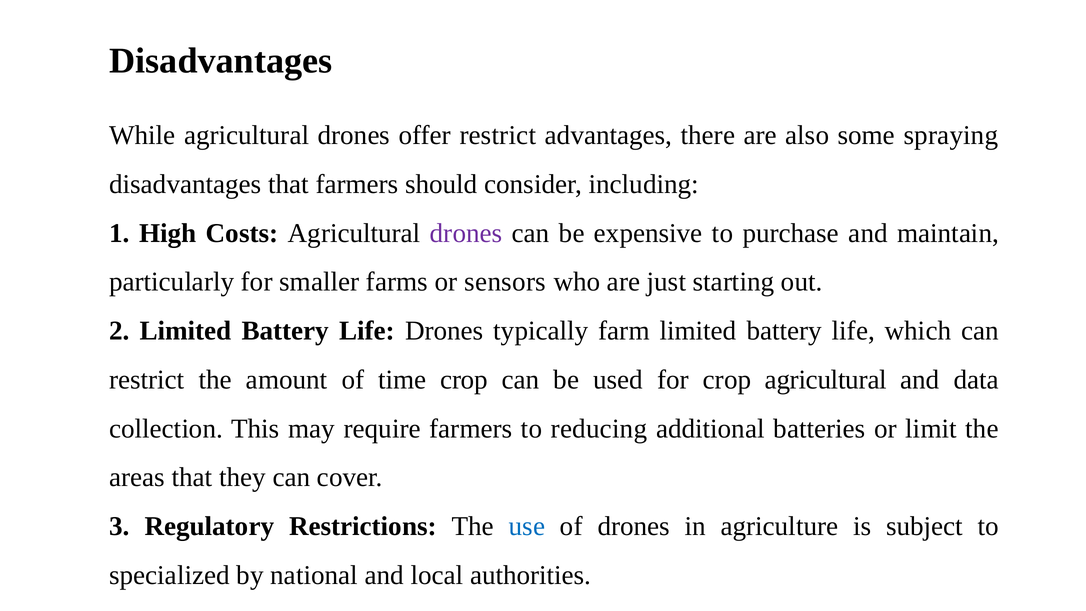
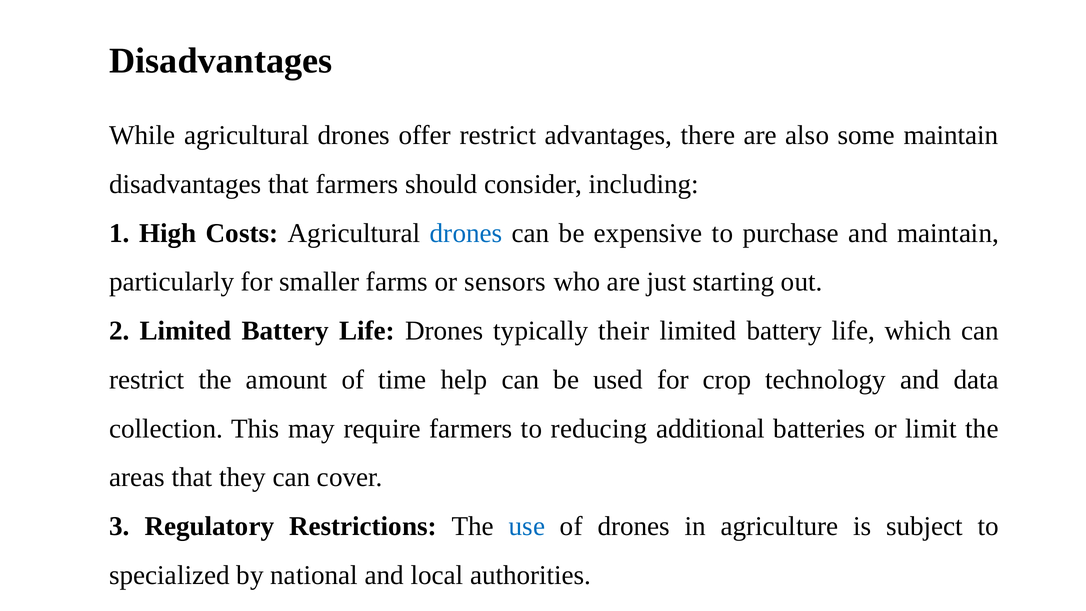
some spraying: spraying -> maintain (951, 135)
drones colour: purple -> blue (466, 233)
farm: farm -> their (624, 331)
time crop: crop -> help (464, 380)
crop agricultural: agricultural -> technology (826, 380)
